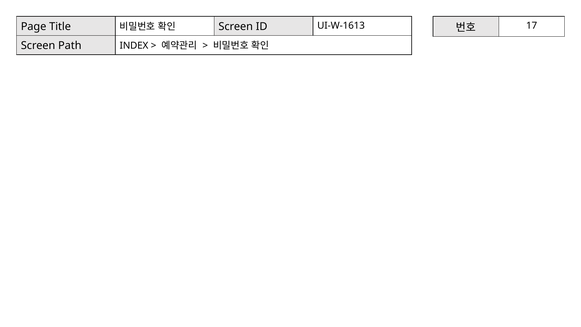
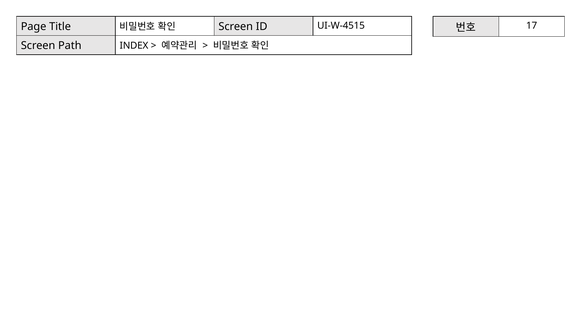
UI-W-1613: UI-W-1613 -> UI-W-4515 (341, 26)
